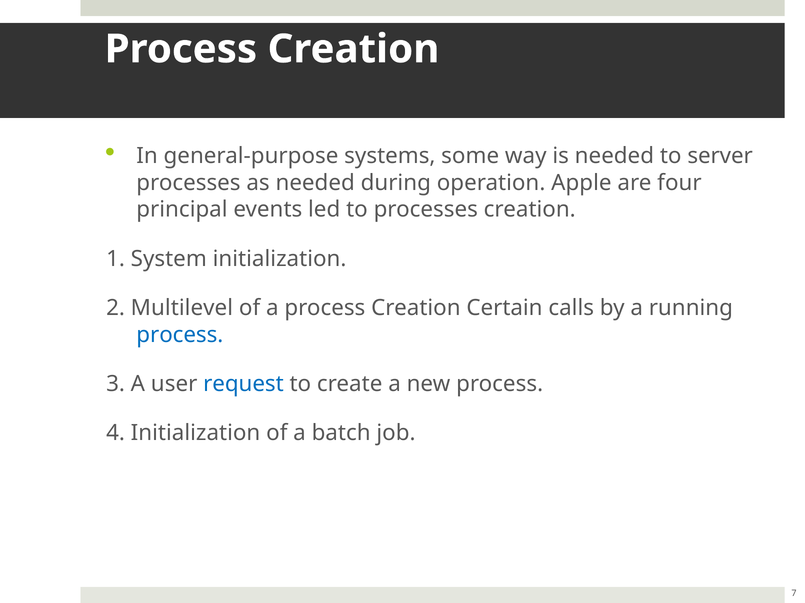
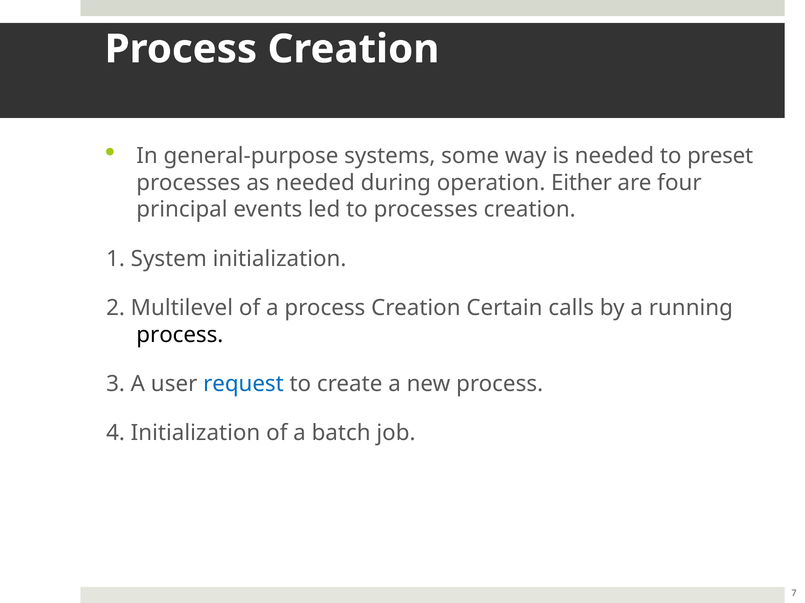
server: server -> preset (720, 156)
Apple: Apple -> Either (582, 183)
process colour: blue -> black (180, 335)
